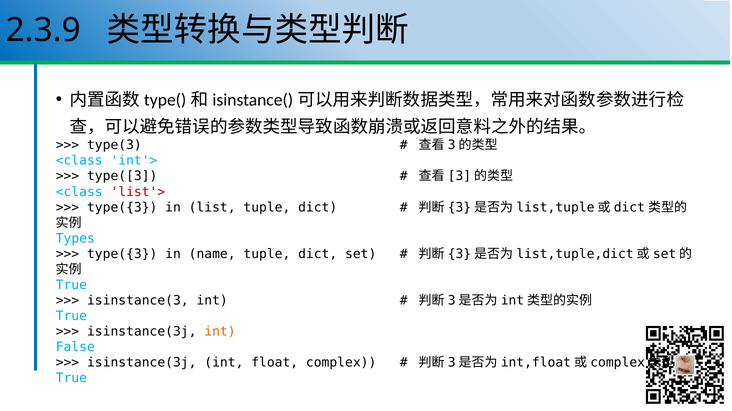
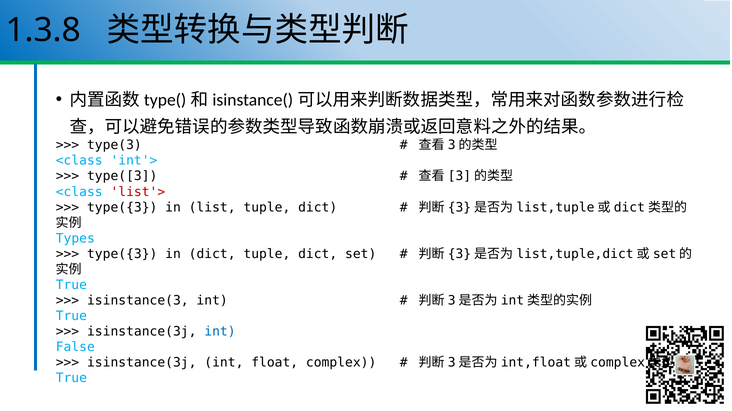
2.3.9: 2.3.9 -> 1.3.8 (43, 30)
in name: name -> dict (212, 254)
int colour: orange -> blue (220, 332)
